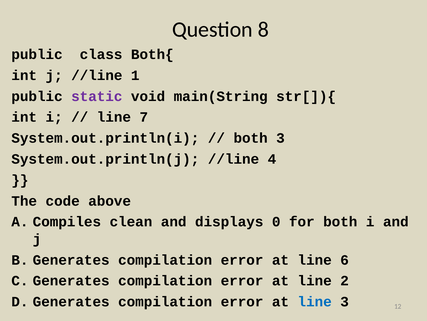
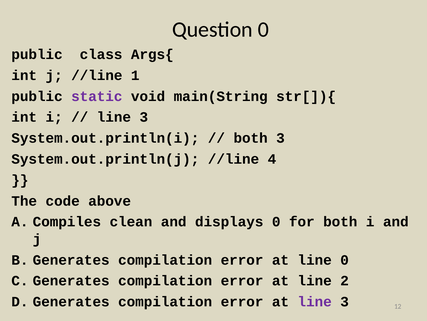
Question 8: 8 -> 0 (263, 30)
Both{: Both{ -> Args{ (152, 54)
7: 7 -> 3 (144, 117)
line 6: 6 -> 0 (345, 259)
line colour: blue -> purple (315, 301)
